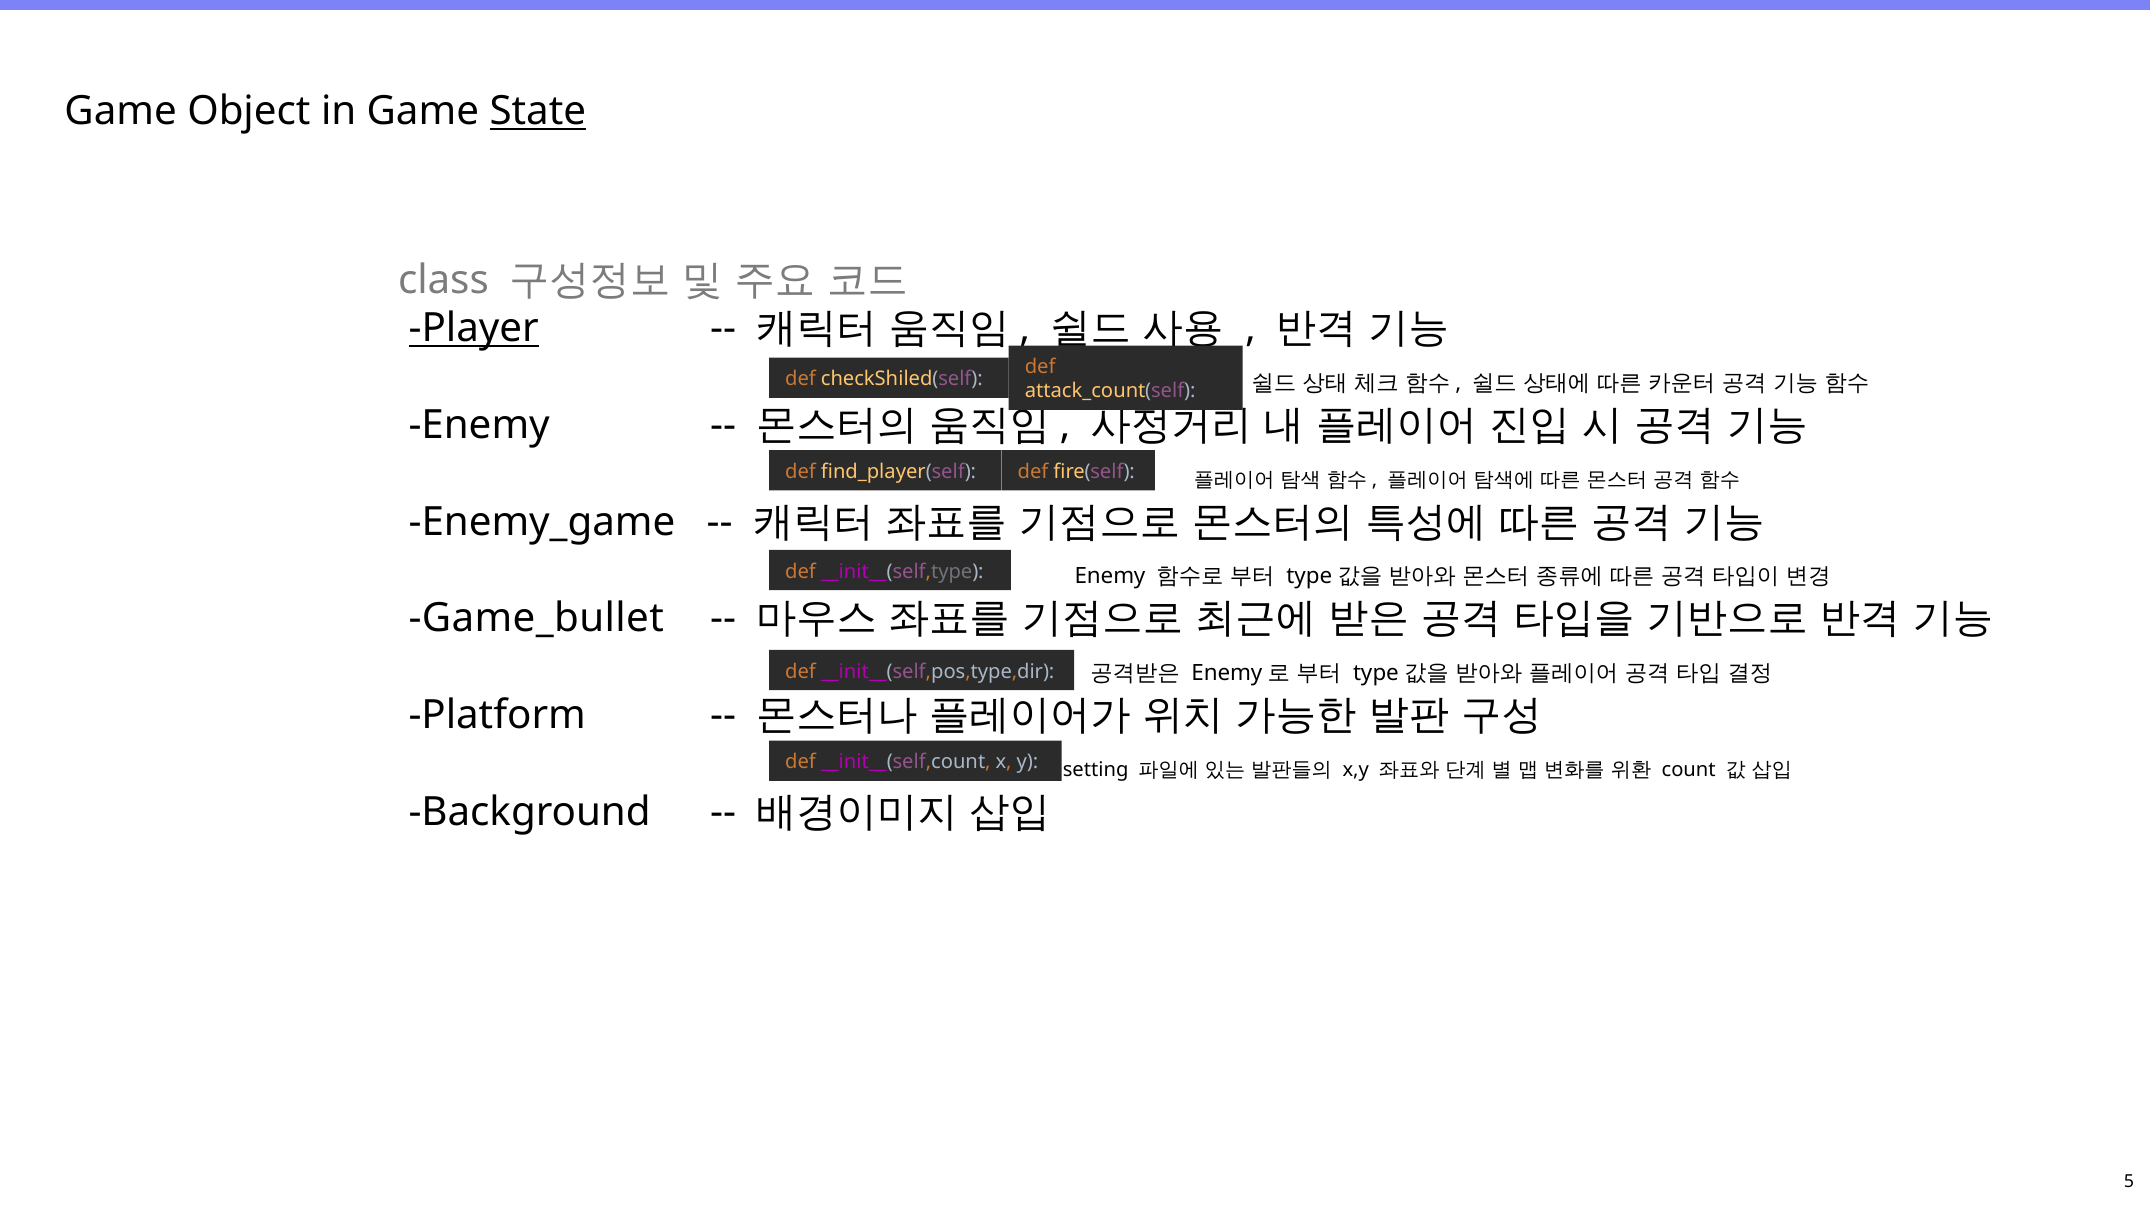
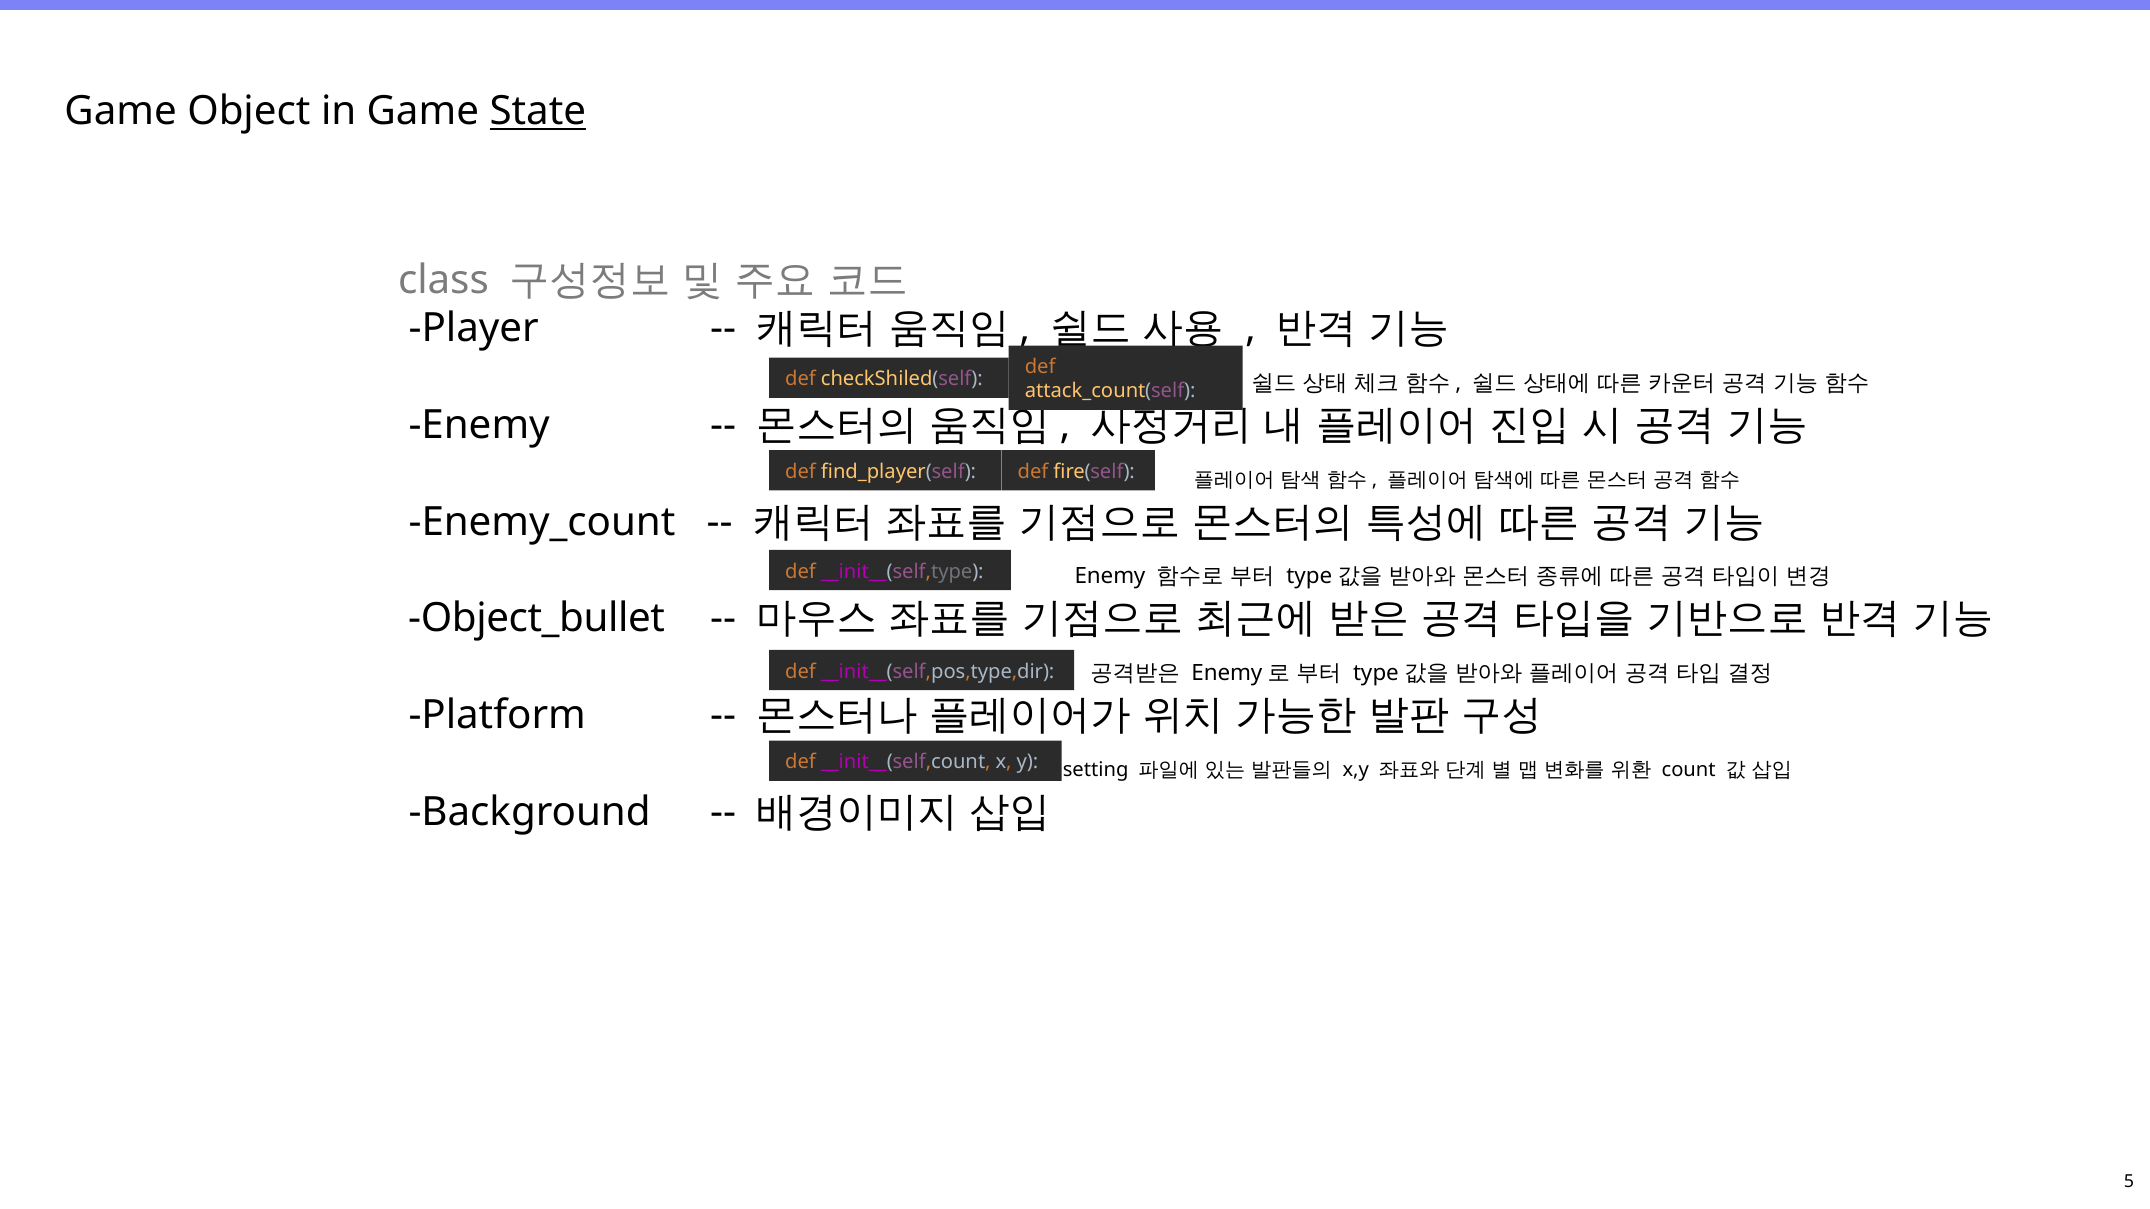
Player underline: present -> none (474, 328)
Enemy_game: Enemy_game -> Enemy_count (542, 522)
Game_bullet: Game_bullet -> Object_bullet (537, 619)
